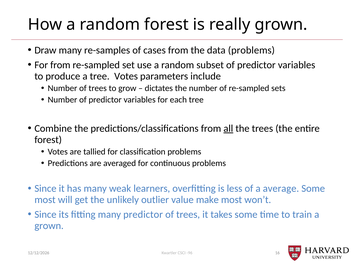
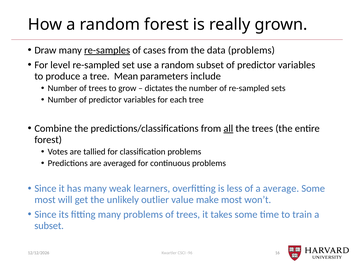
re-samples underline: none -> present (107, 50)
For from: from -> level (60, 65)
tree Votes: Votes -> Mean (126, 76)
many predictor: predictor -> problems (143, 215)
grown: grown -> subset (49, 226)
